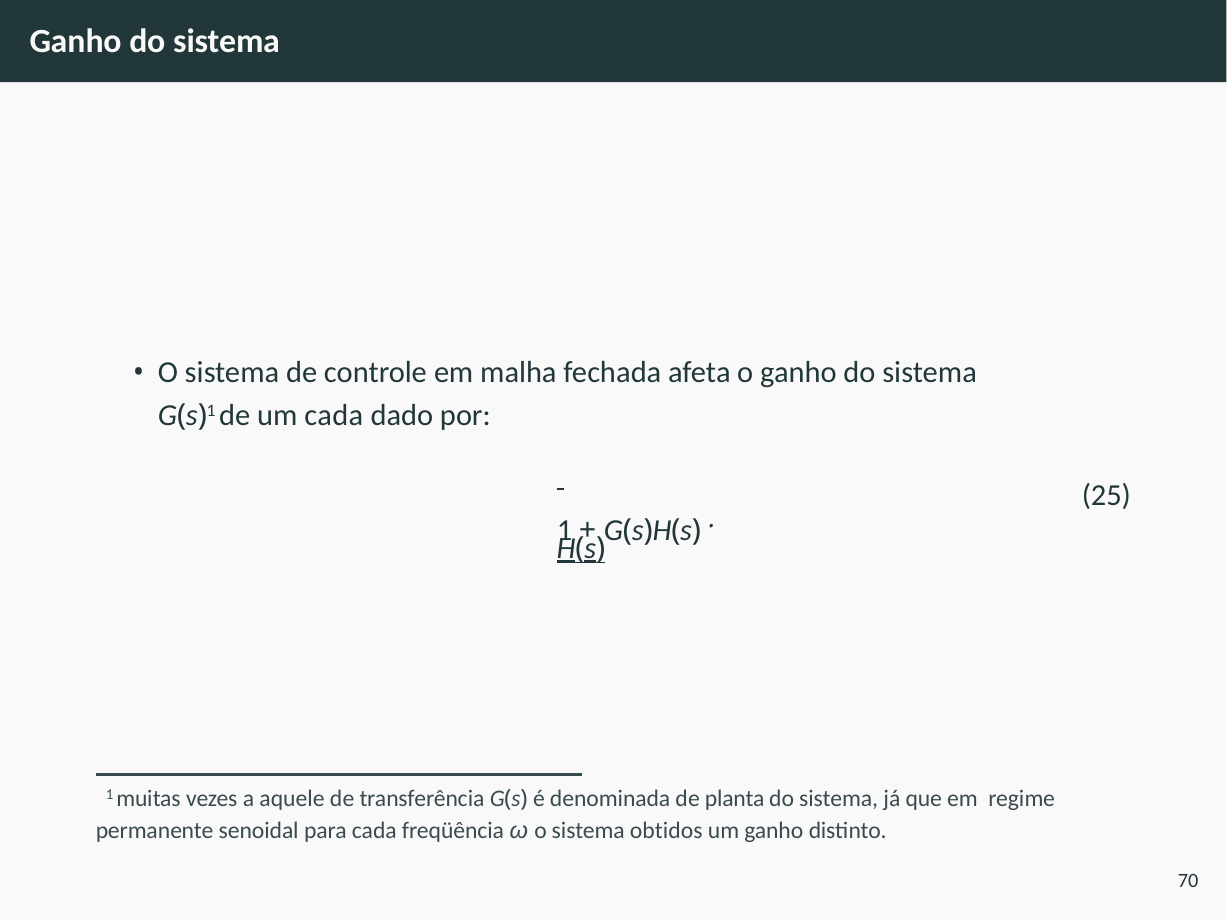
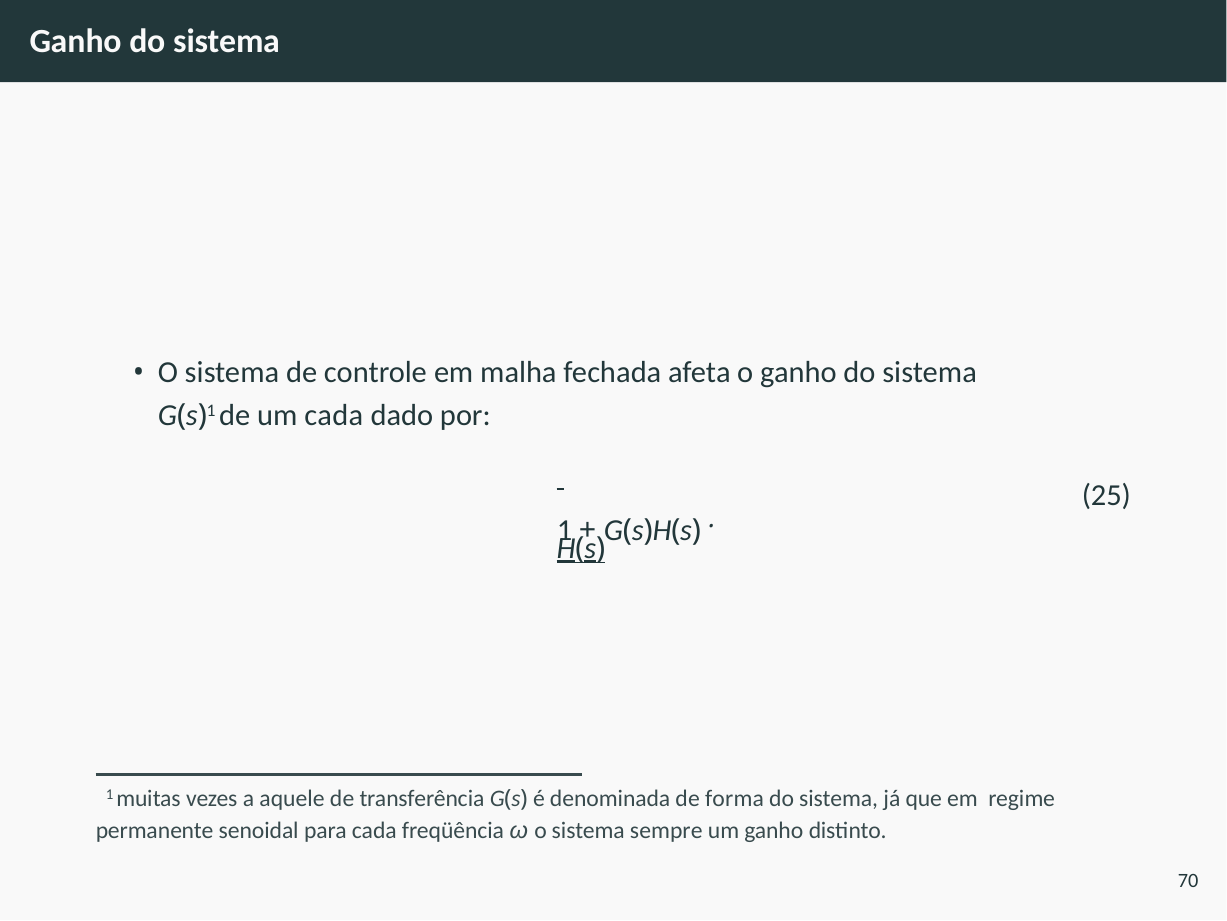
planta: planta -> forma (735, 799)
obtidos: obtidos -> sempre (666, 830)
